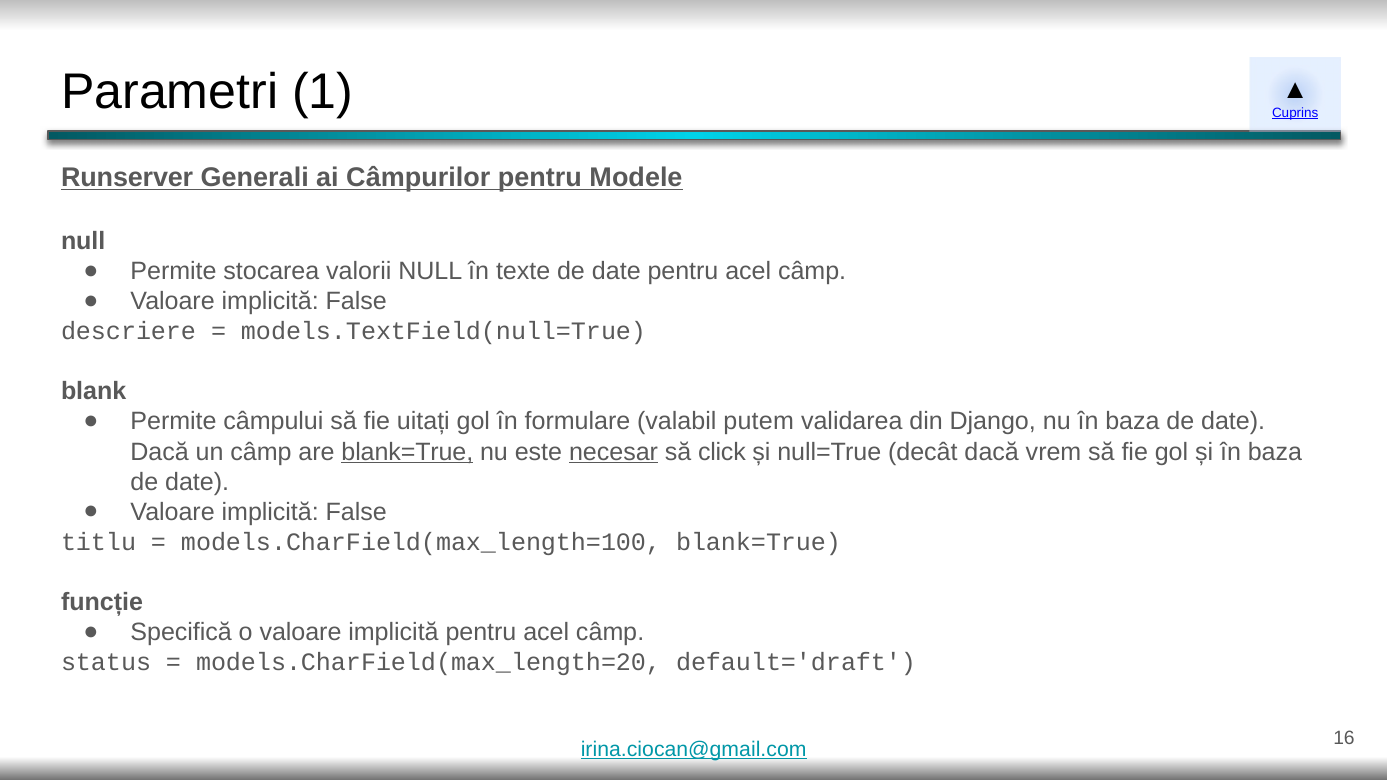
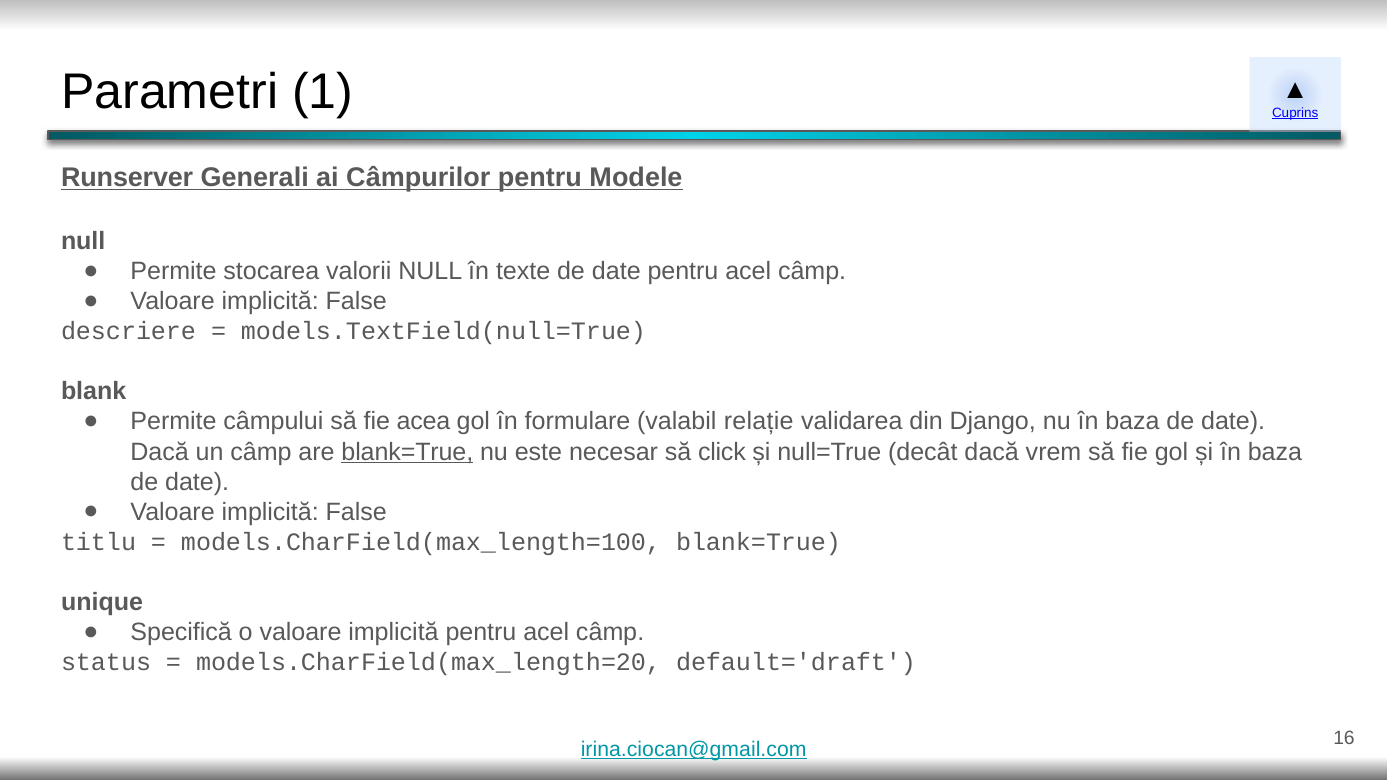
uitați: uitați -> acea (423, 422)
putem: putem -> relație (759, 422)
necesar underline: present -> none (614, 452)
funcție: funcție -> unique (102, 602)
